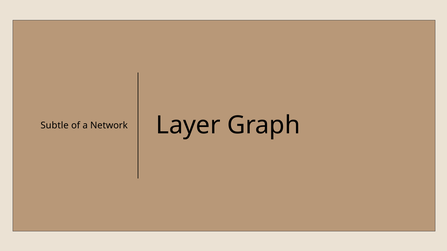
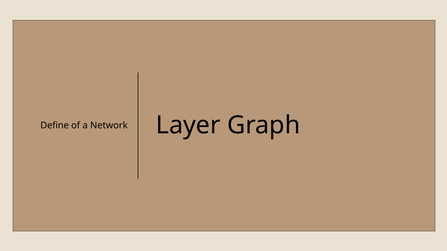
Subtle: Subtle -> Define (55, 126)
